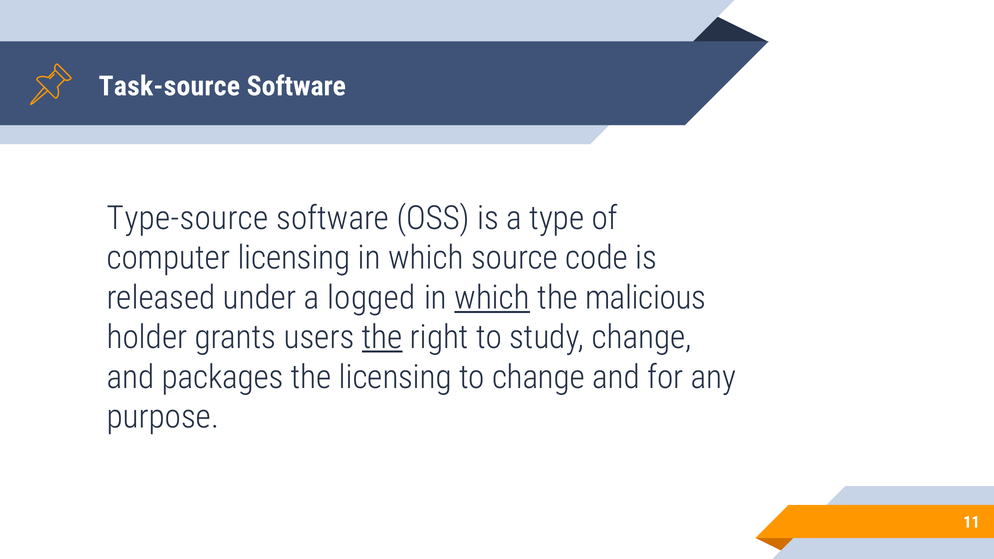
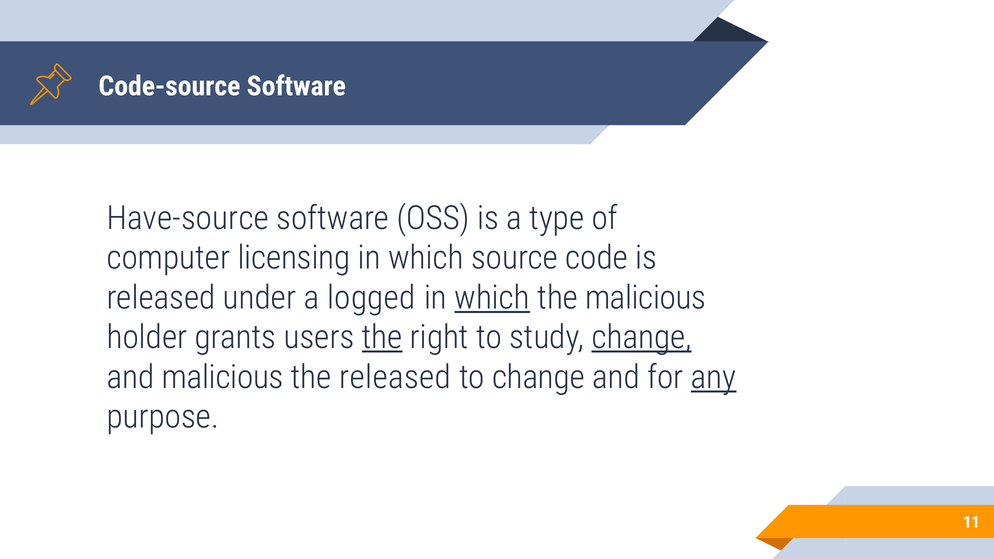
Task-source: Task-source -> Code-source (169, 86)
Type-source: Type-source -> Have-source (188, 218)
change underline: none -> present (642, 337)
and packages: packages -> malicious (223, 377)
the licensing: licensing -> released (395, 377)
any underline: none -> present (714, 377)
